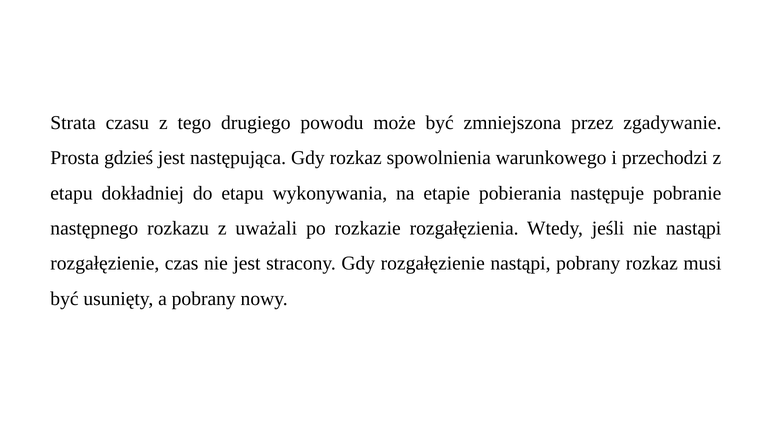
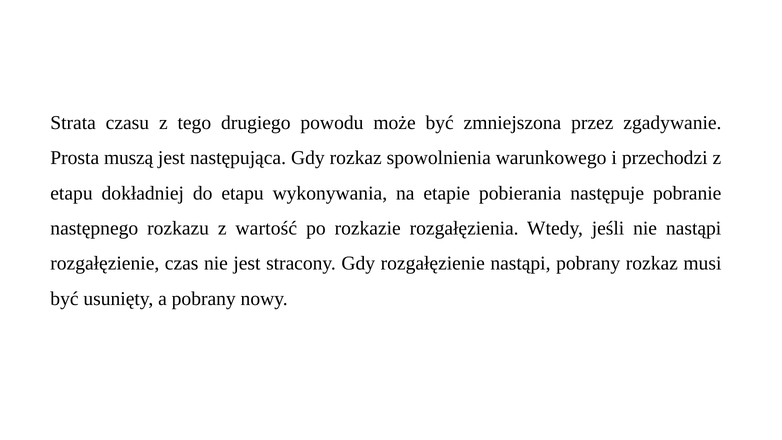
gdzieś: gdzieś -> muszą (129, 158)
uważali: uważali -> wartość (266, 228)
